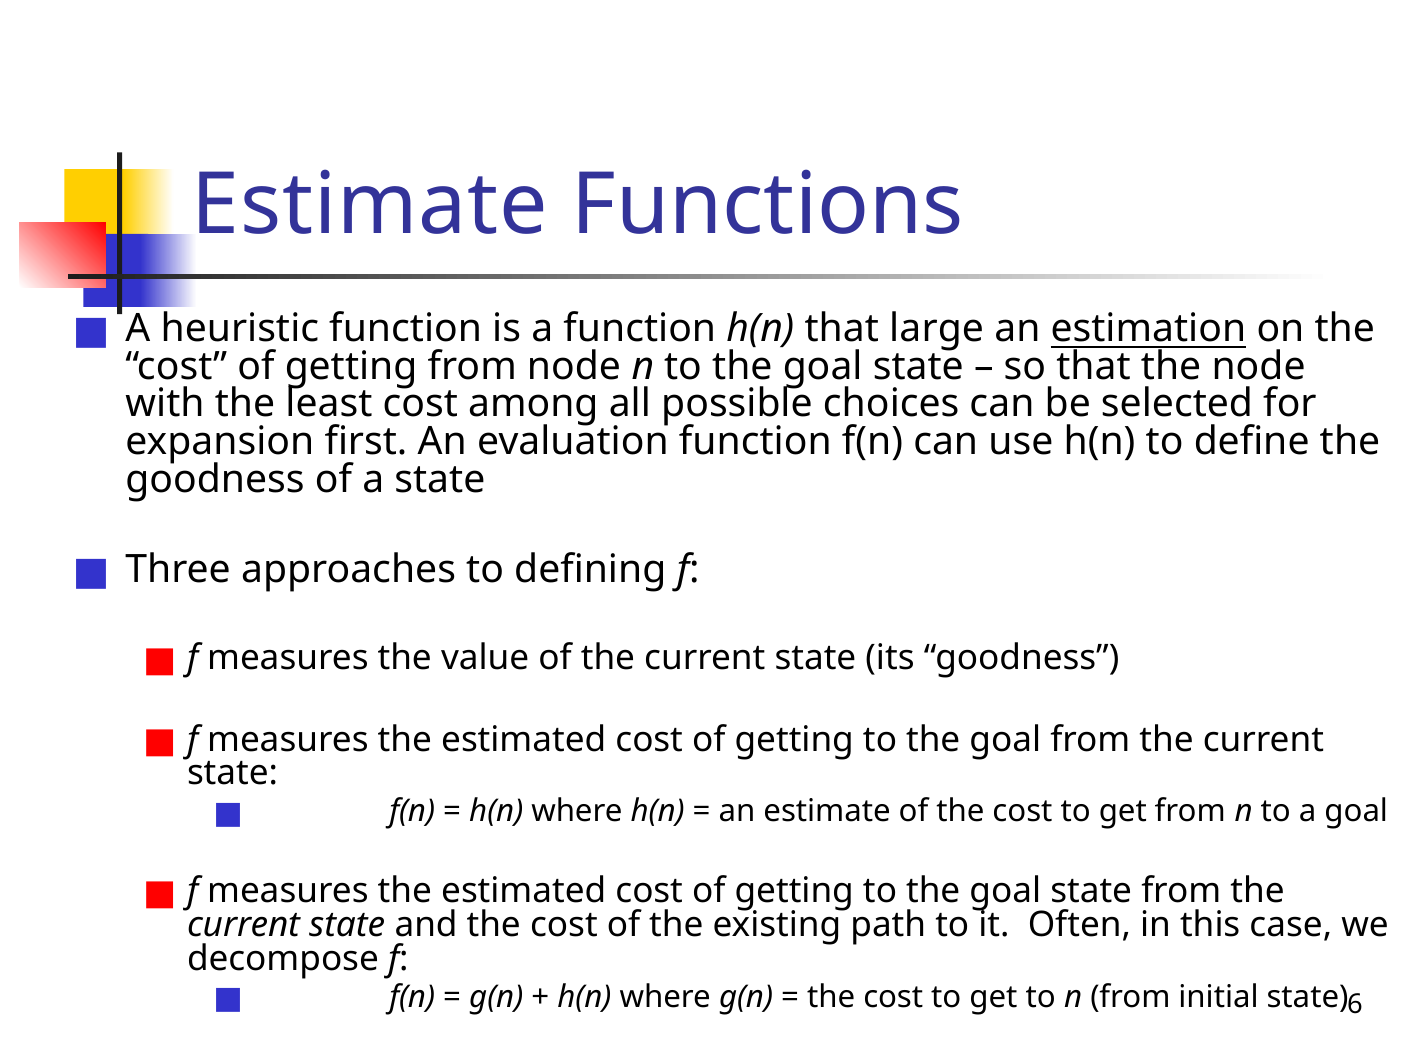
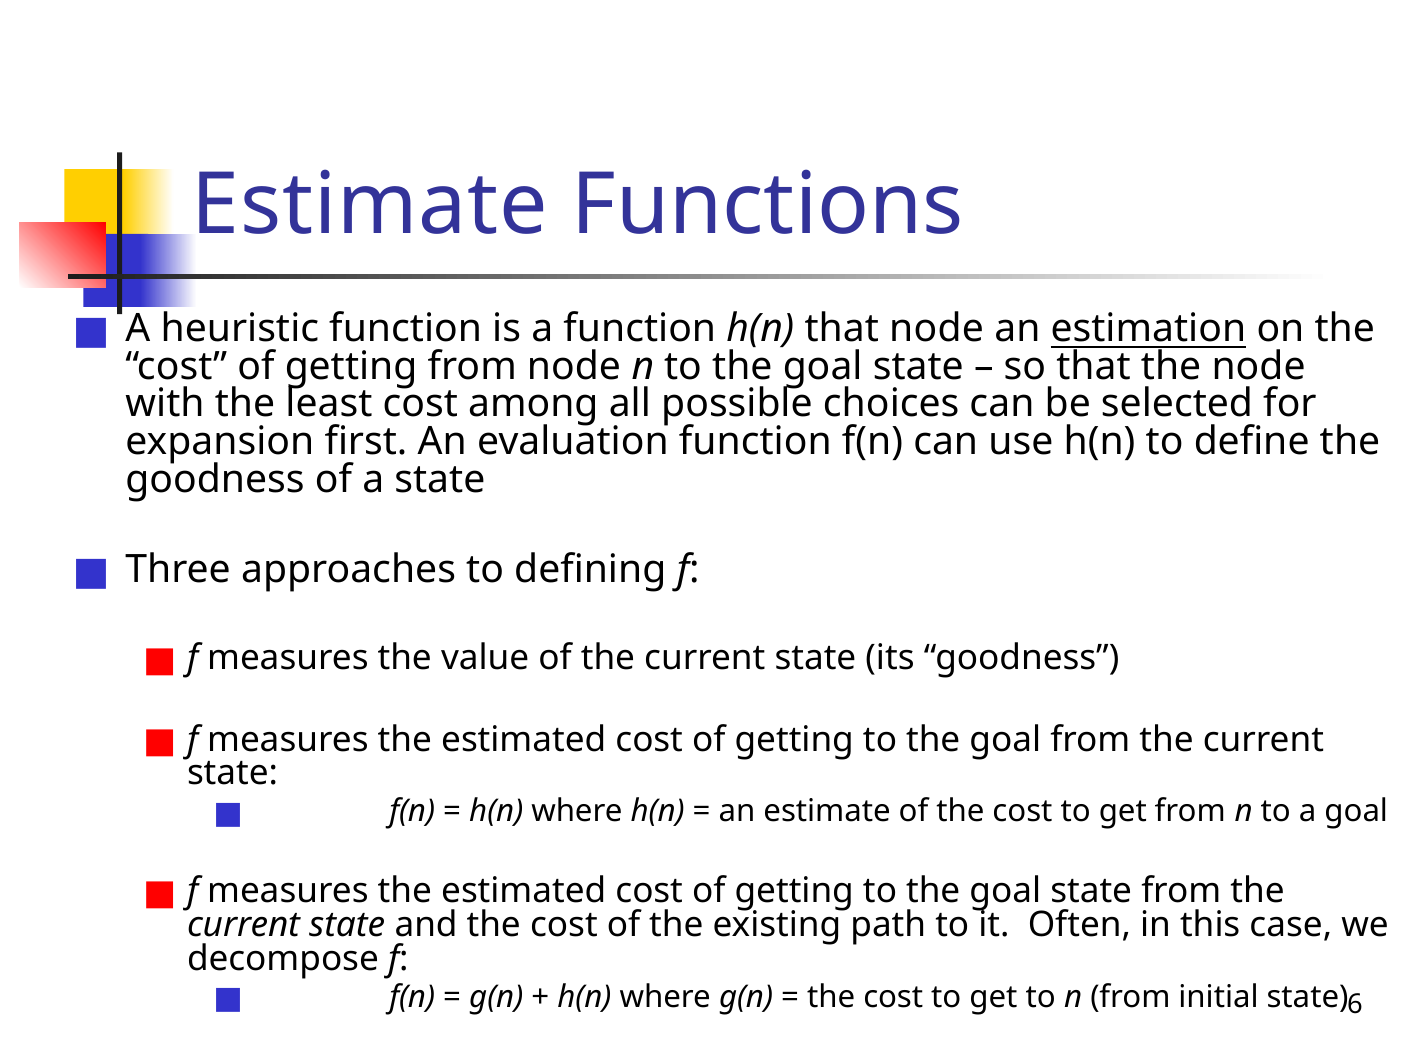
that large: large -> node (937, 329)
